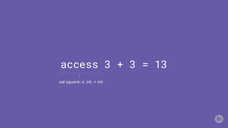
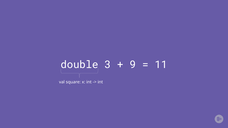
access: access -> double (79, 65)
3: 3 -> 9 (133, 65)
13: 13 -> 11 (161, 65)
